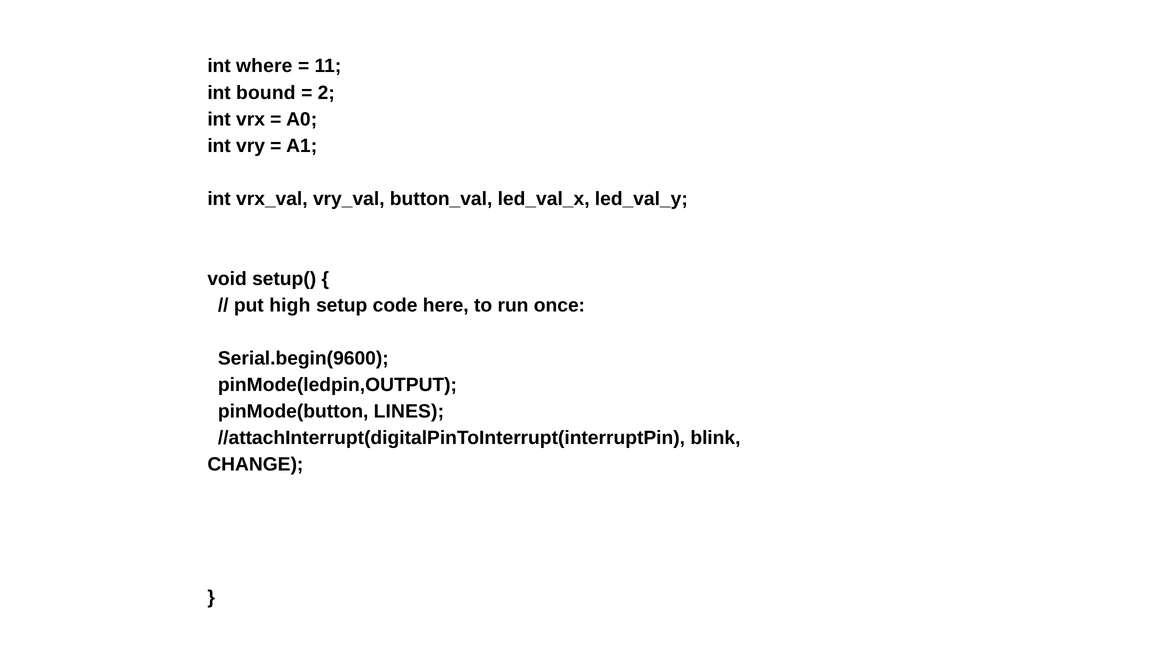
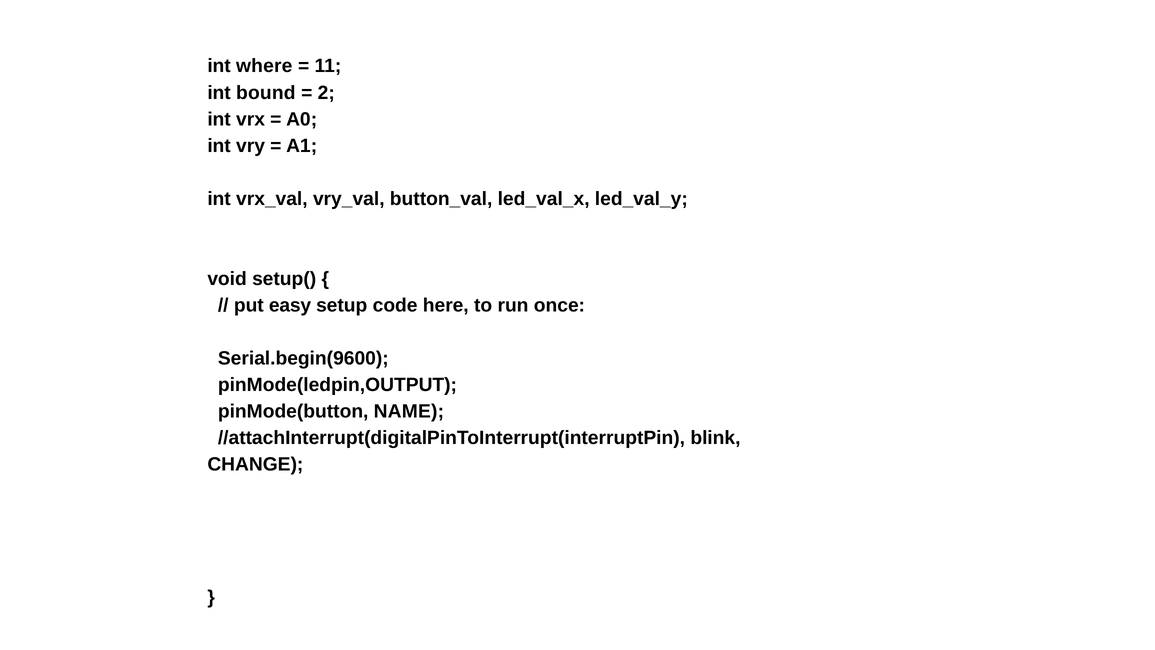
high: high -> easy (290, 305)
LINES: LINES -> NAME (409, 411)
